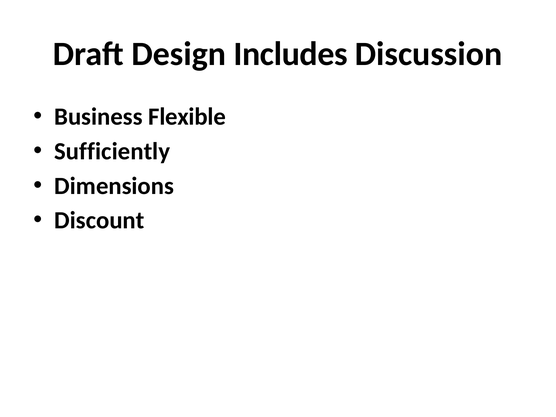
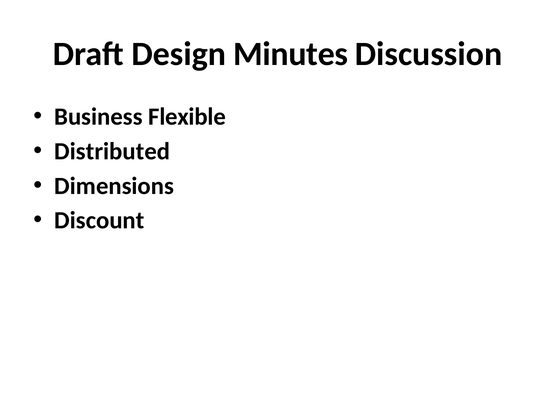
Includes: Includes -> Minutes (291, 54)
Sufficiently: Sufficiently -> Distributed (112, 151)
